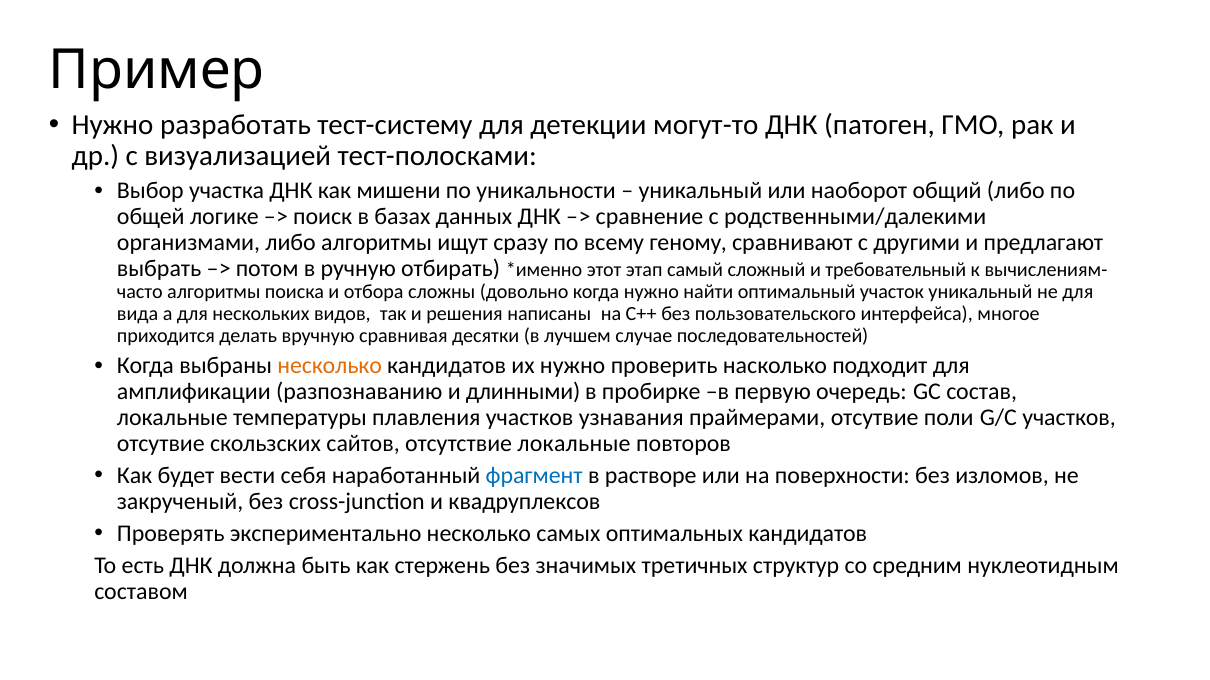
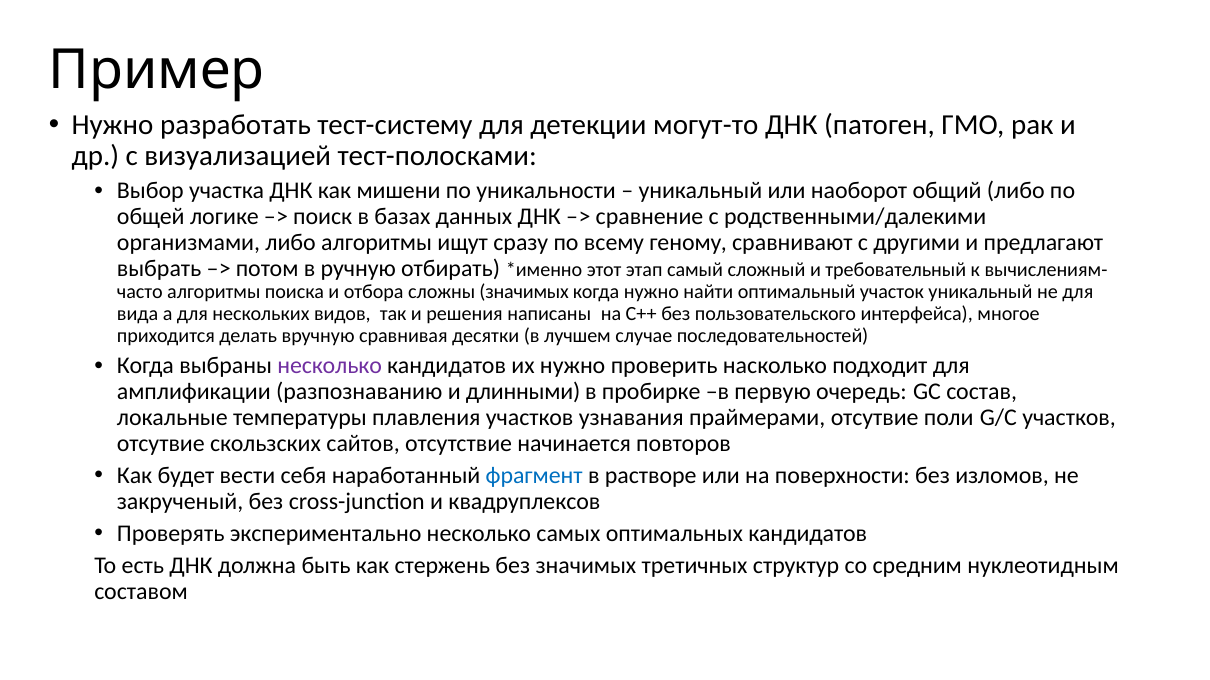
сложны довольно: довольно -> значимых (524, 293)
несколько colour: orange -> purple (330, 366)
отсутствие локальные: локальные -> начинается (574, 444)
